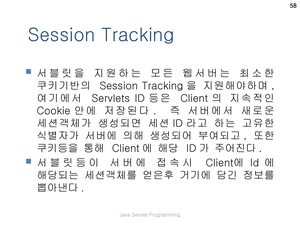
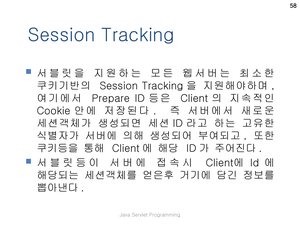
Servlets: Servlets -> Prepare (111, 98)
